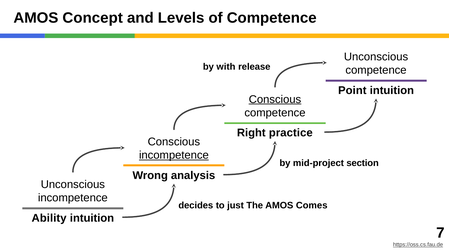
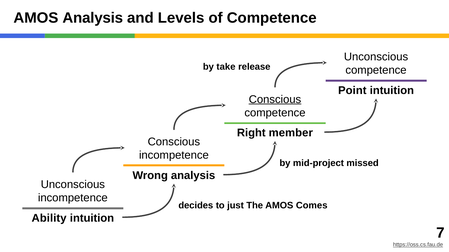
AMOS Concept: Concept -> Analysis (93, 18)
with: with -> take (226, 67)
practice: practice -> member (291, 133)
incompetence underline: present -> none (174, 156)
section: section -> missed (363, 163)
